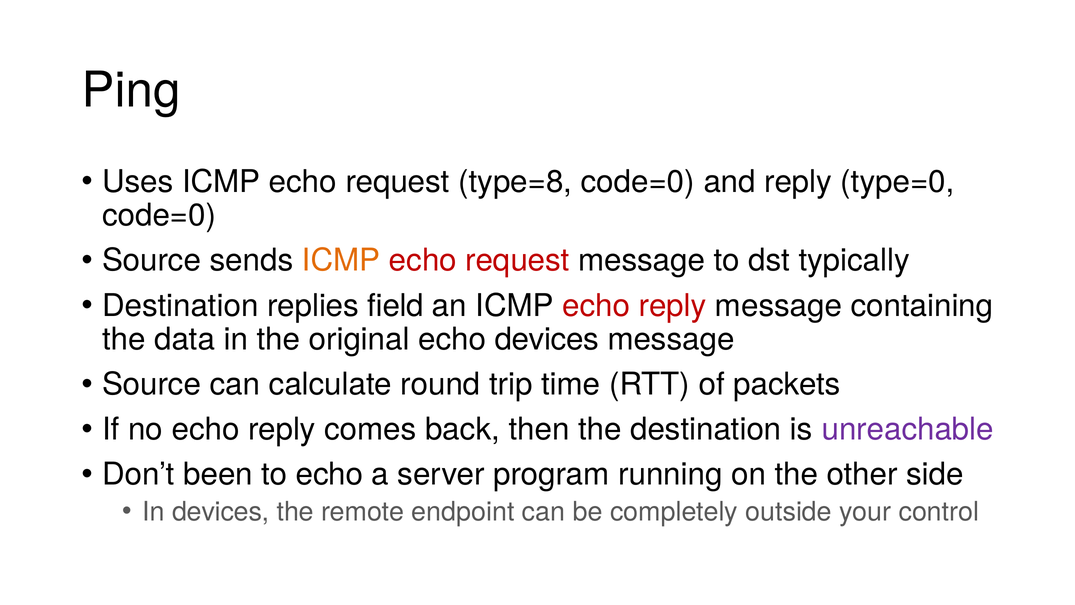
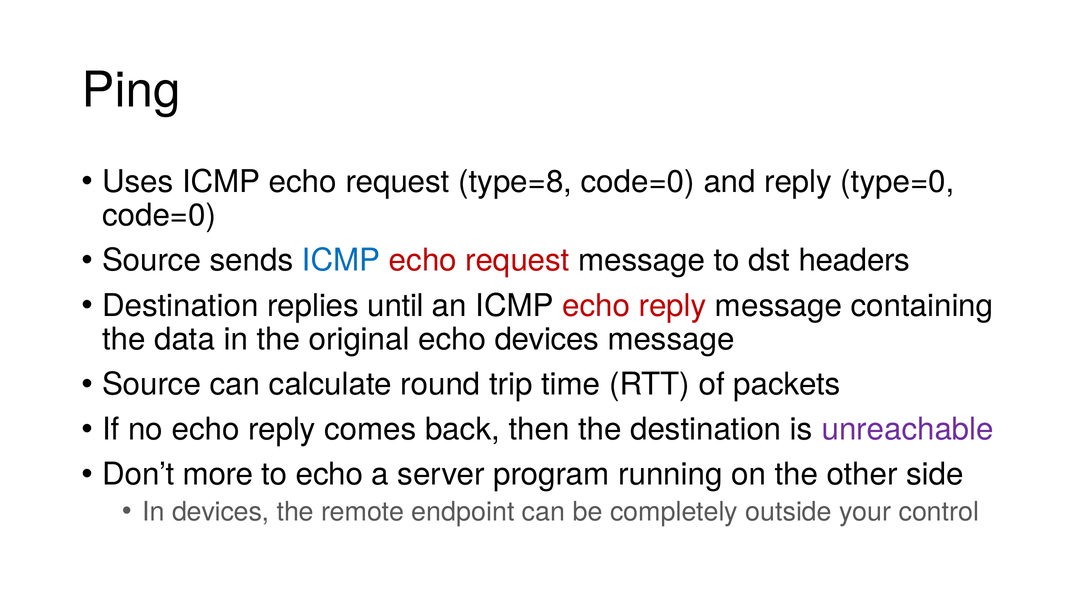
ICMP colour: orange -> blue (341, 261)
typically: typically -> headers (854, 261)
field: field -> until (396, 306)
been: been -> more (218, 474)
